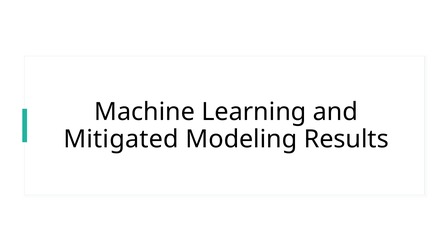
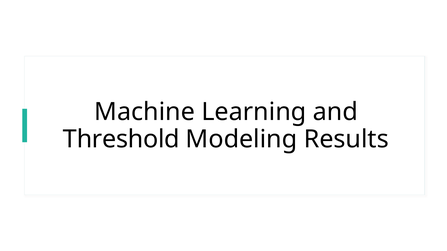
Mitigated: Mitigated -> Threshold (121, 139)
